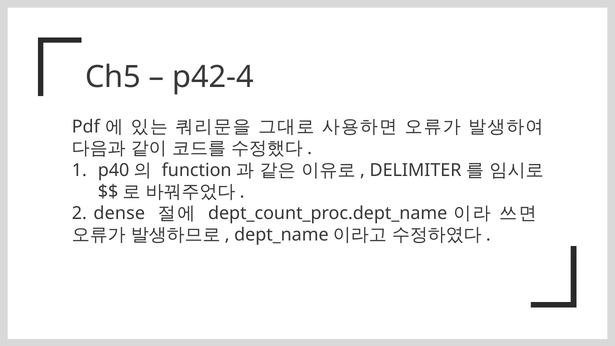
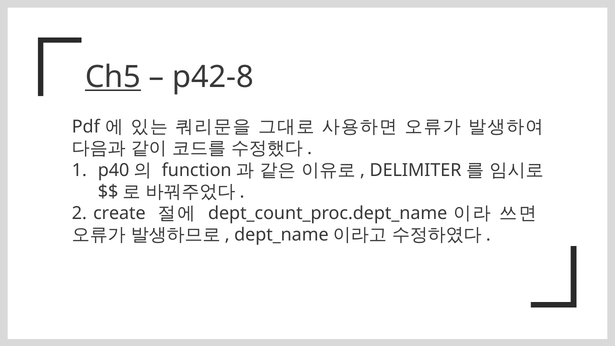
Ch5 underline: none -> present (113, 77)
p42-4: p42-4 -> p42-8 (213, 77)
dense: dense -> create (119, 213)
